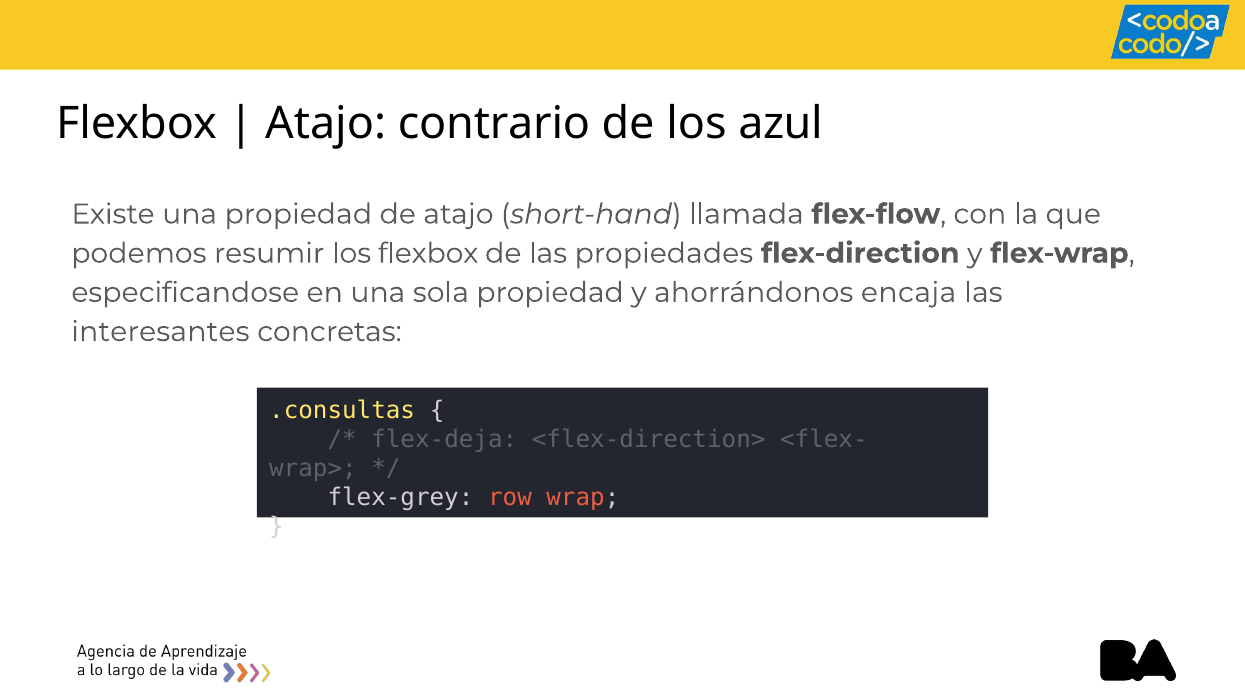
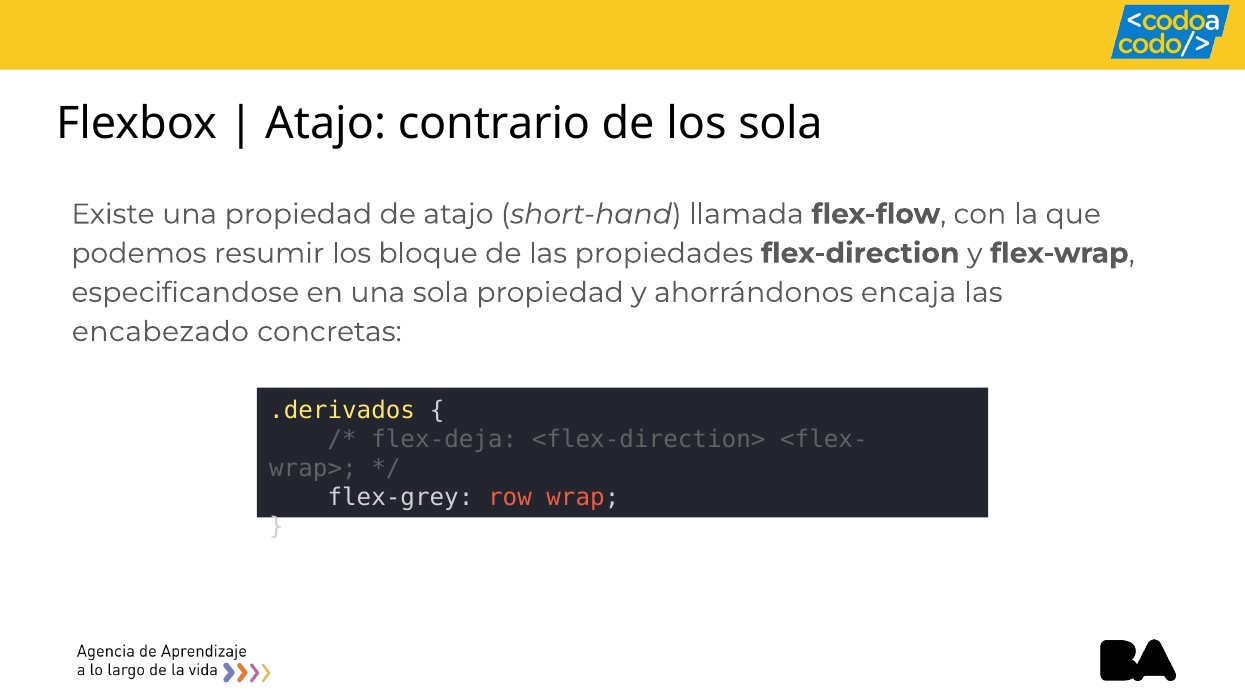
los azul: azul -> sola (780, 124)
los flexbox: flexbox -> bloque (428, 253)
interesantes: interesantes -> encabezado (160, 332)
.consultas: .consultas -> .derivados (342, 410)
